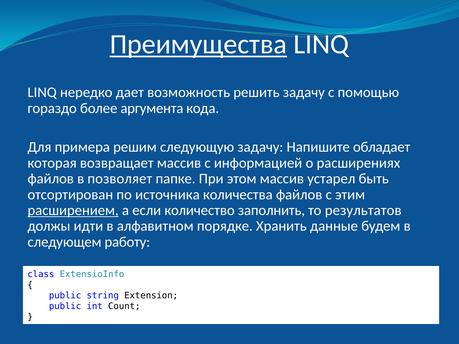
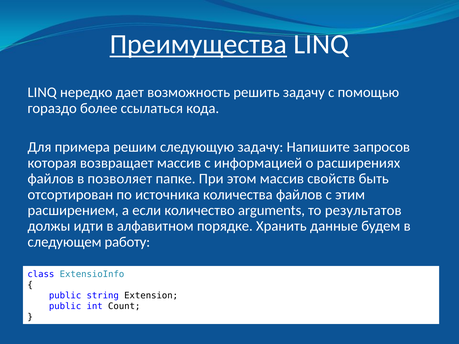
аргумента: аргумента -> ссылаться (152, 108)
обладает: обладает -> запросов (382, 147)
устарел: устарел -> свойств (331, 179)
расширением underline: present -> none (73, 210)
заполнить: заполнить -> arguments (271, 210)
